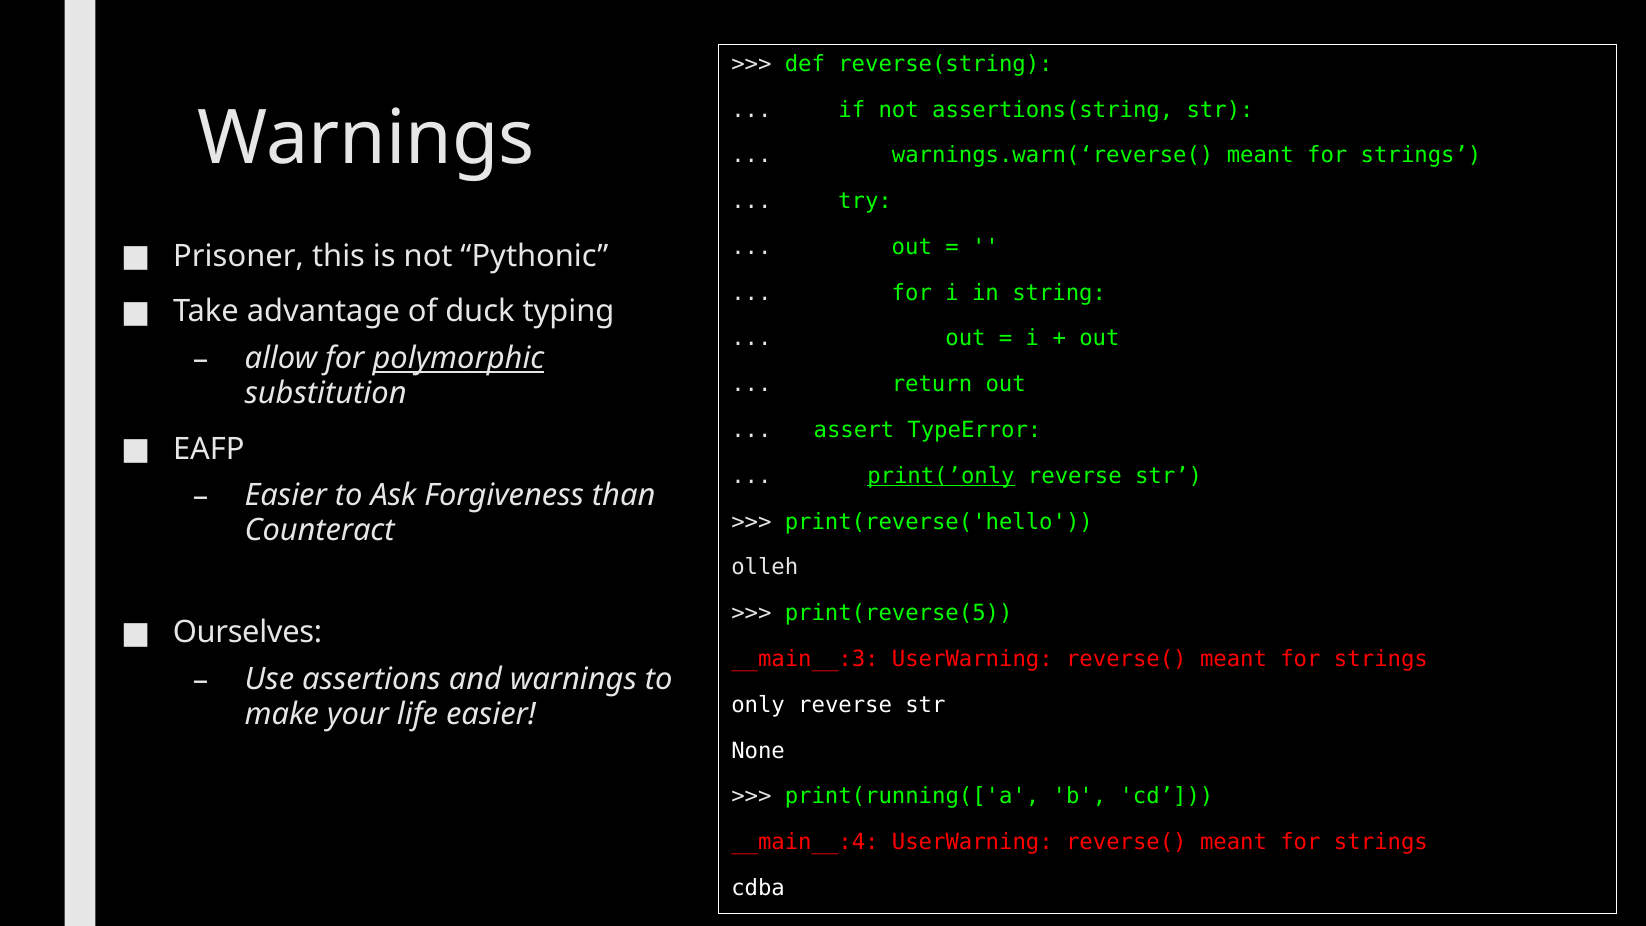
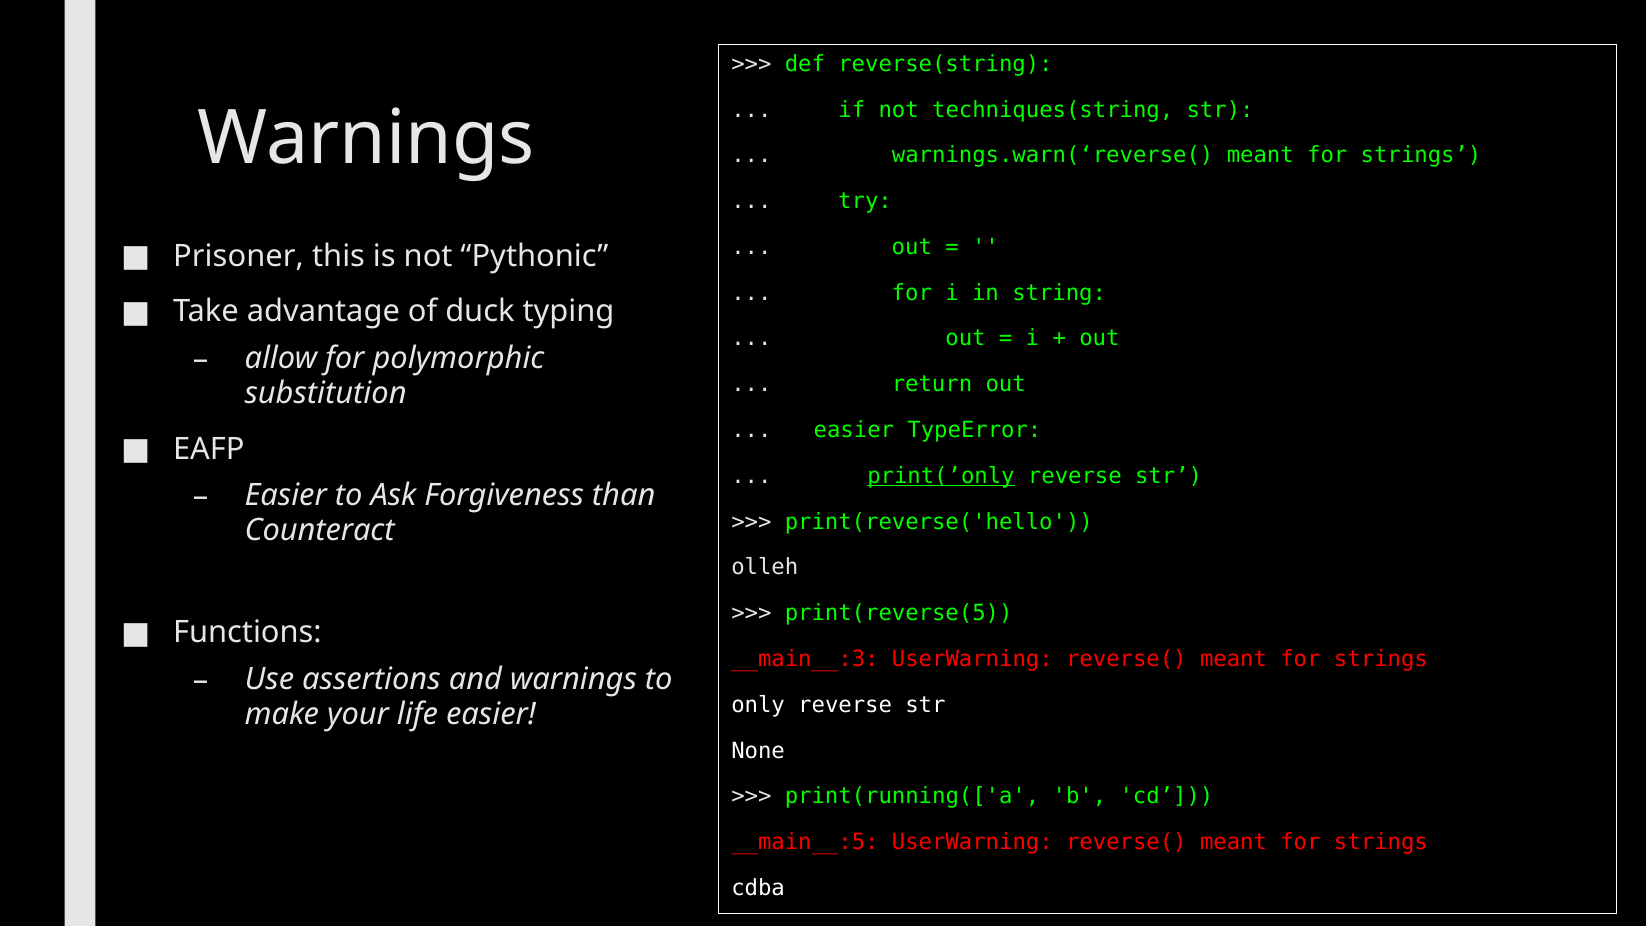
assertions(string: assertions(string -> techniques(string (1053, 110)
polymorphic underline: present -> none (459, 359)
assert: assert -> easier (854, 430)
Ourselves: Ourselves -> Functions (247, 633)
__main__:4: __main__:4 -> __main__:5 (805, 842)
